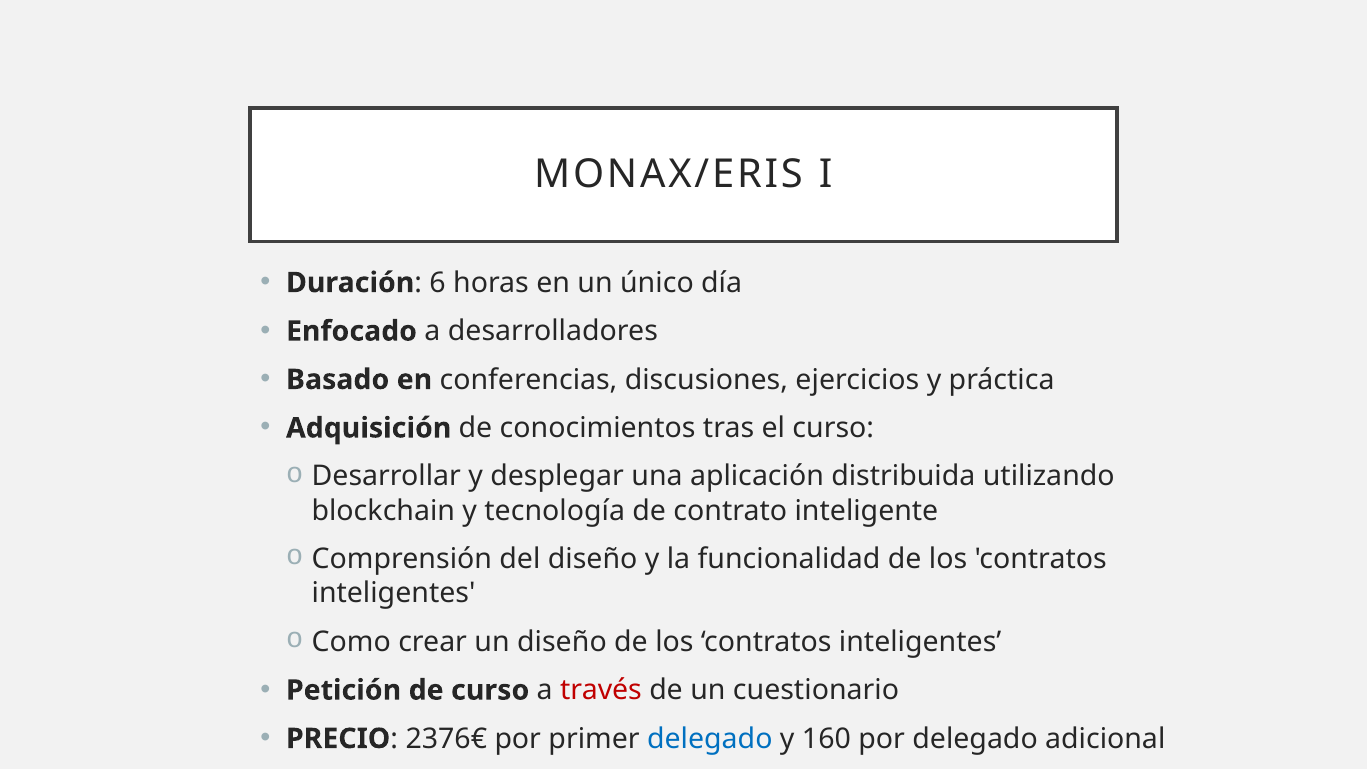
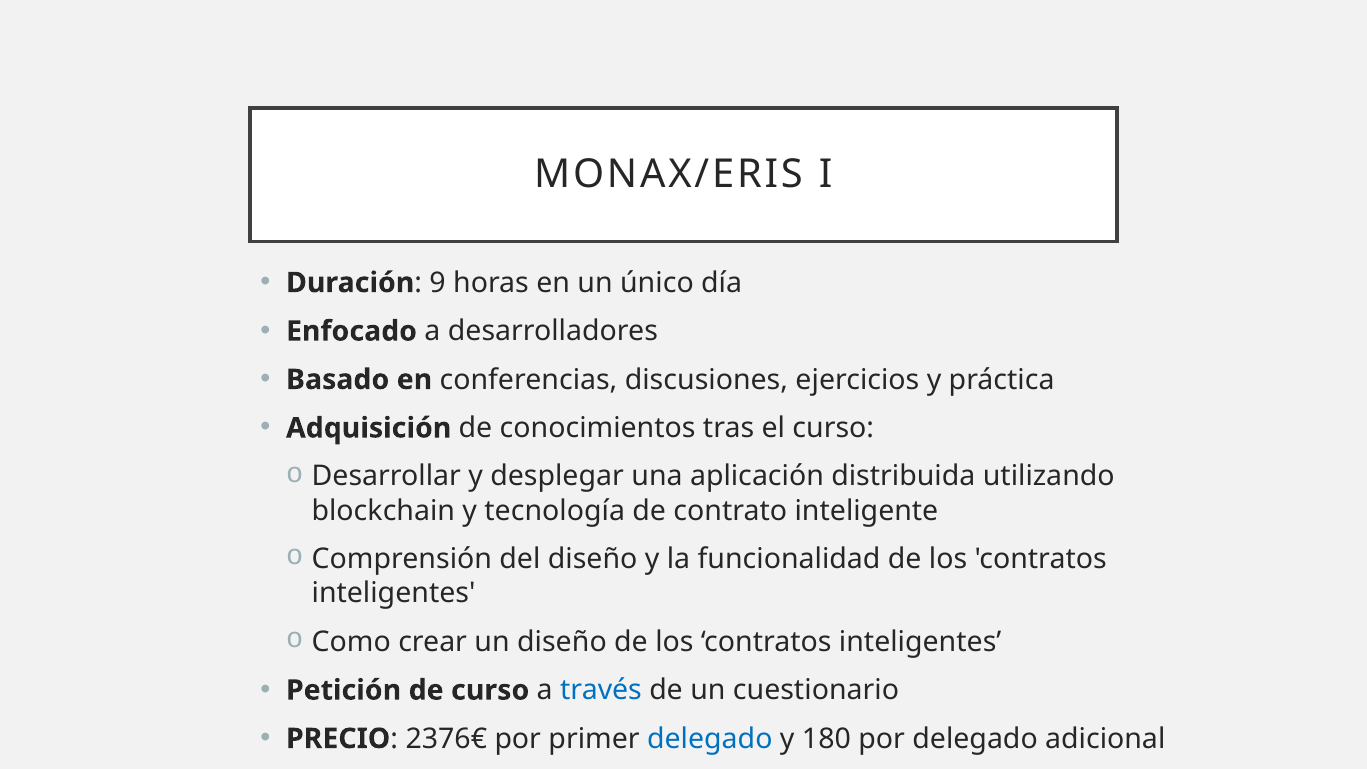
6: 6 -> 9 (438, 283)
través colour: red -> blue (601, 690)
160: 160 -> 180 (826, 739)
